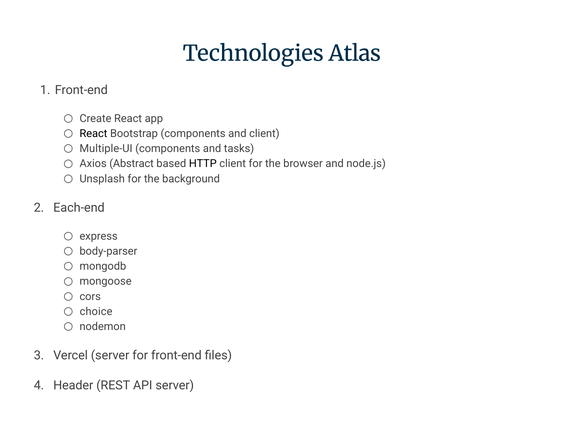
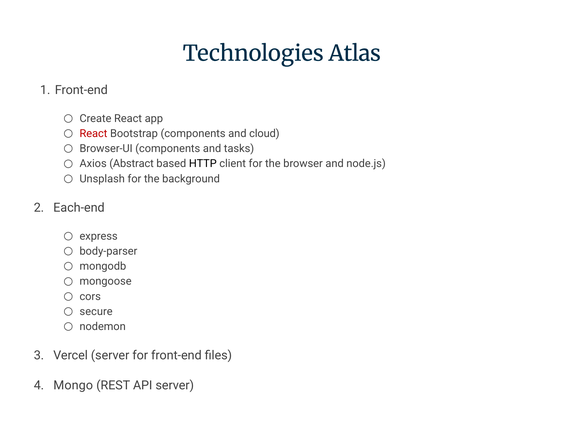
React colour: black -> red (93, 134)
and client: client -> cloud (264, 134)
Multiple-UI: Multiple-UI -> Browser-UI (106, 149)
choice: choice -> secure (96, 312)
Header: Header -> Mongo (73, 385)
